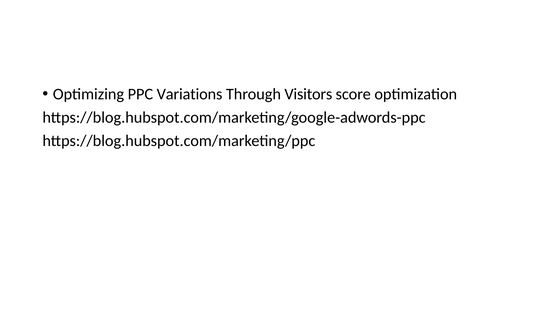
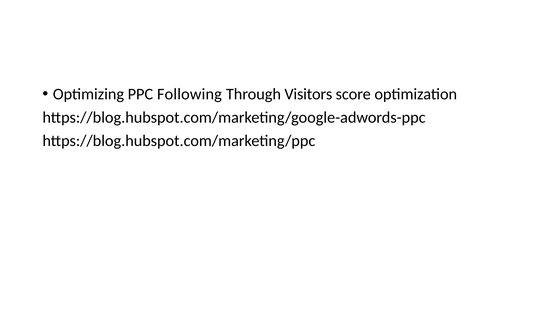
Variations: Variations -> Following (189, 94)
